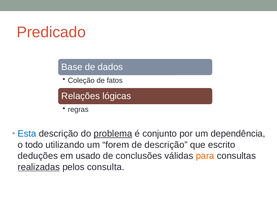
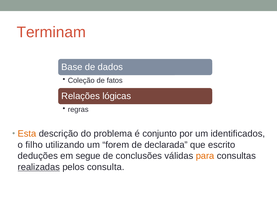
Predicado: Predicado -> Terminam (51, 32)
Esta colour: blue -> orange (27, 134)
problema underline: present -> none (113, 134)
dependência: dependência -> identificados (238, 134)
todo: todo -> filho (34, 145)
de descrição: descrição -> declarada (166, 145)
usado: usado -> segue (88, 156)
